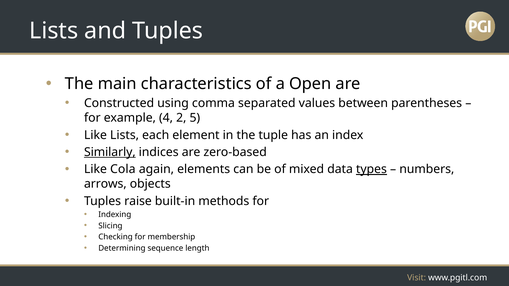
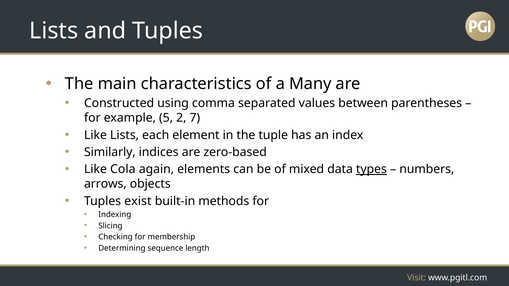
Open: Open -> Many (310, 84)
4: 4 -> 5 (166, 118)
5: 5 -> 7 (195, 118)
Similarly underline: present -> none (110, 152)
raise: raise -> exist (138, 201)
